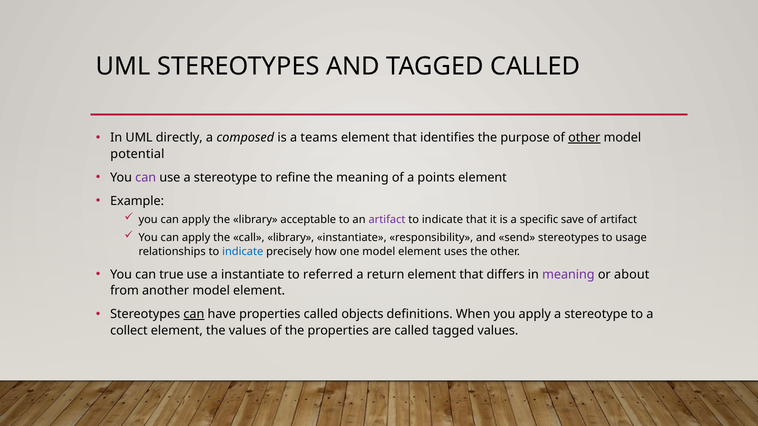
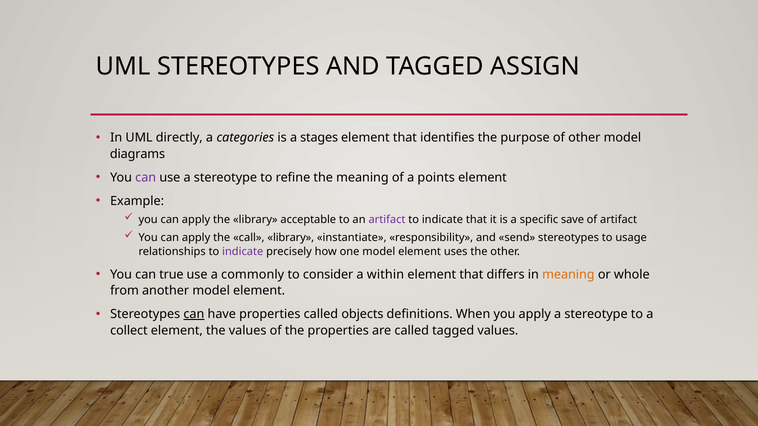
TAGGED CALLED: CALLED -> ASSIGN (535, 66)
composed: composed -> categories (245, 138)
teams: teams -> stages (319, 138)
other underline: present -> none (584, 138)
potential: potential -> diagrams (138, 154)
indicate colour: blue -> purple (243, 252)
a instantiate: instantiate -> commonly (253, 275)
referred: referred -> consider (328, 275)
return: return -> within (385, 275)
meaning colour: purple -> orange (568, 275)
about: about -> whole (632, 275)
